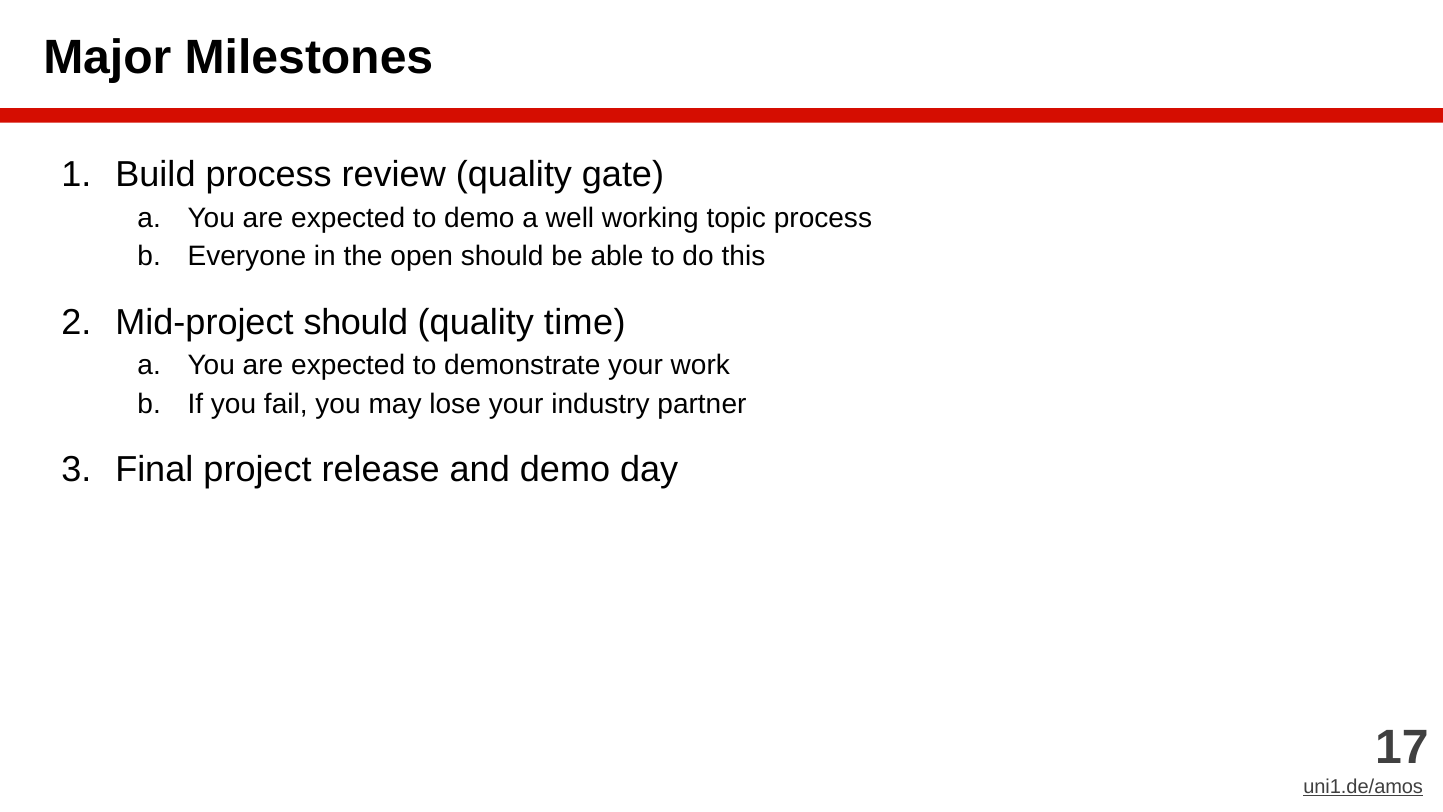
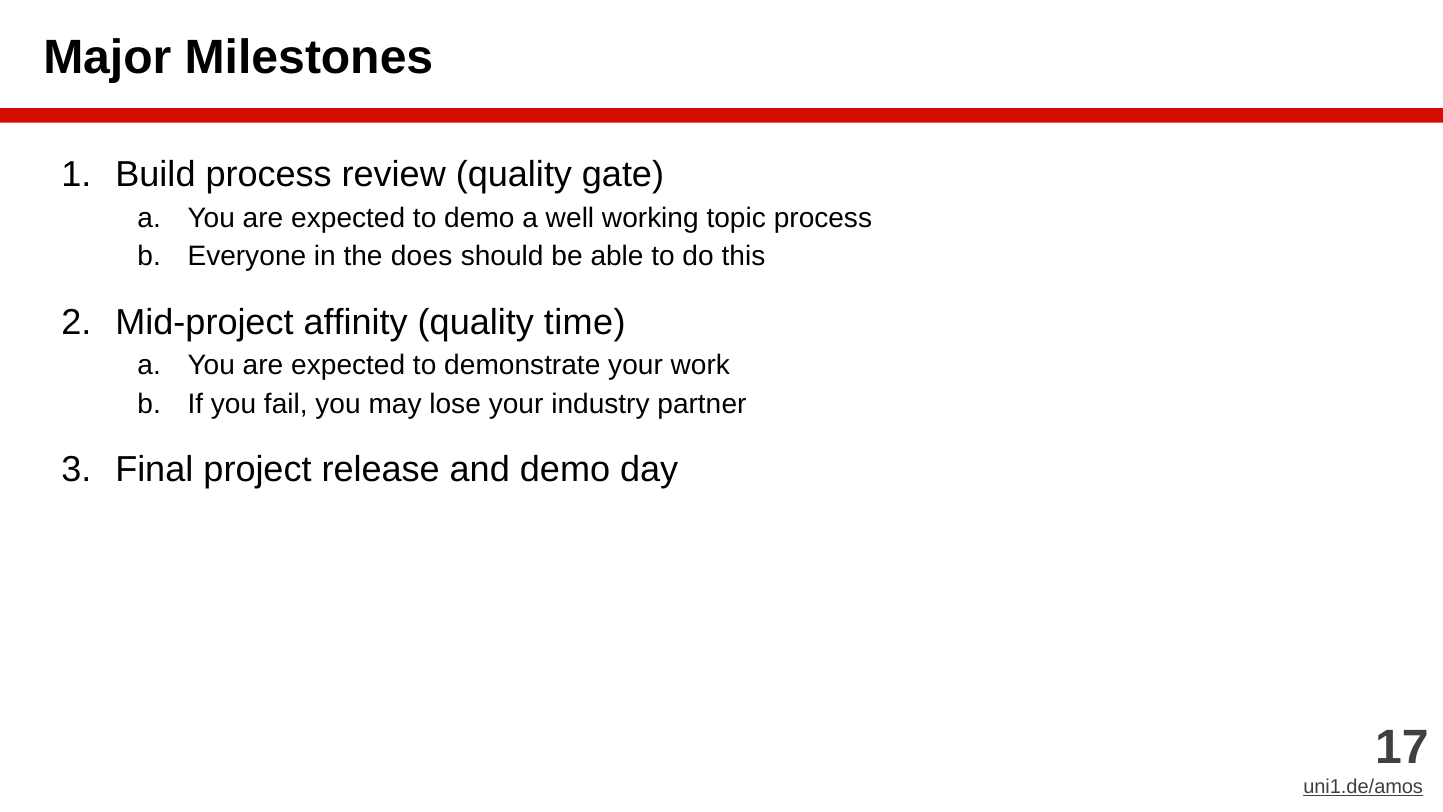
open: open -> does (422, 257)
Mid-project should: should -> affinity (356, 322)
